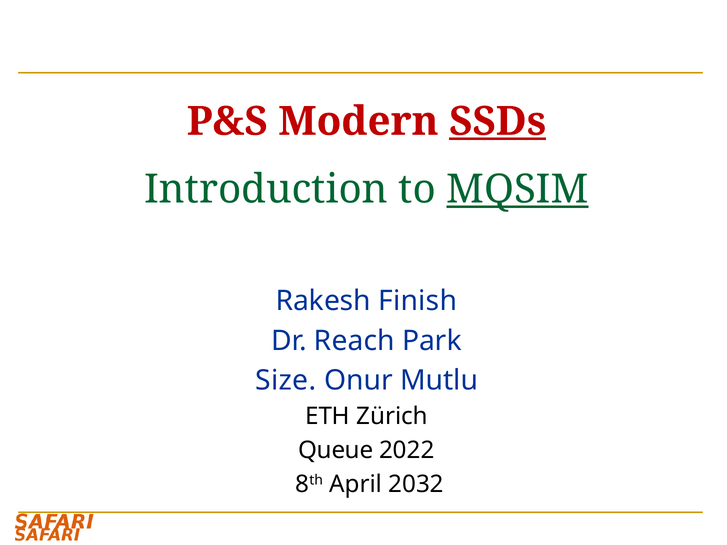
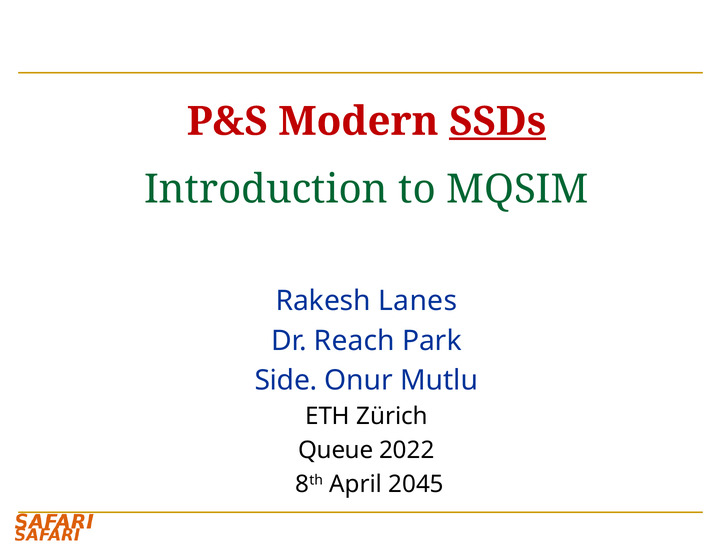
MQSIM underline: present -> none (517, 189)
Finish: Finish -> Lanes (418, 301)
Size: Size -> Side (286, 381)
2032: 2032 -> 2045 (416, 484)
